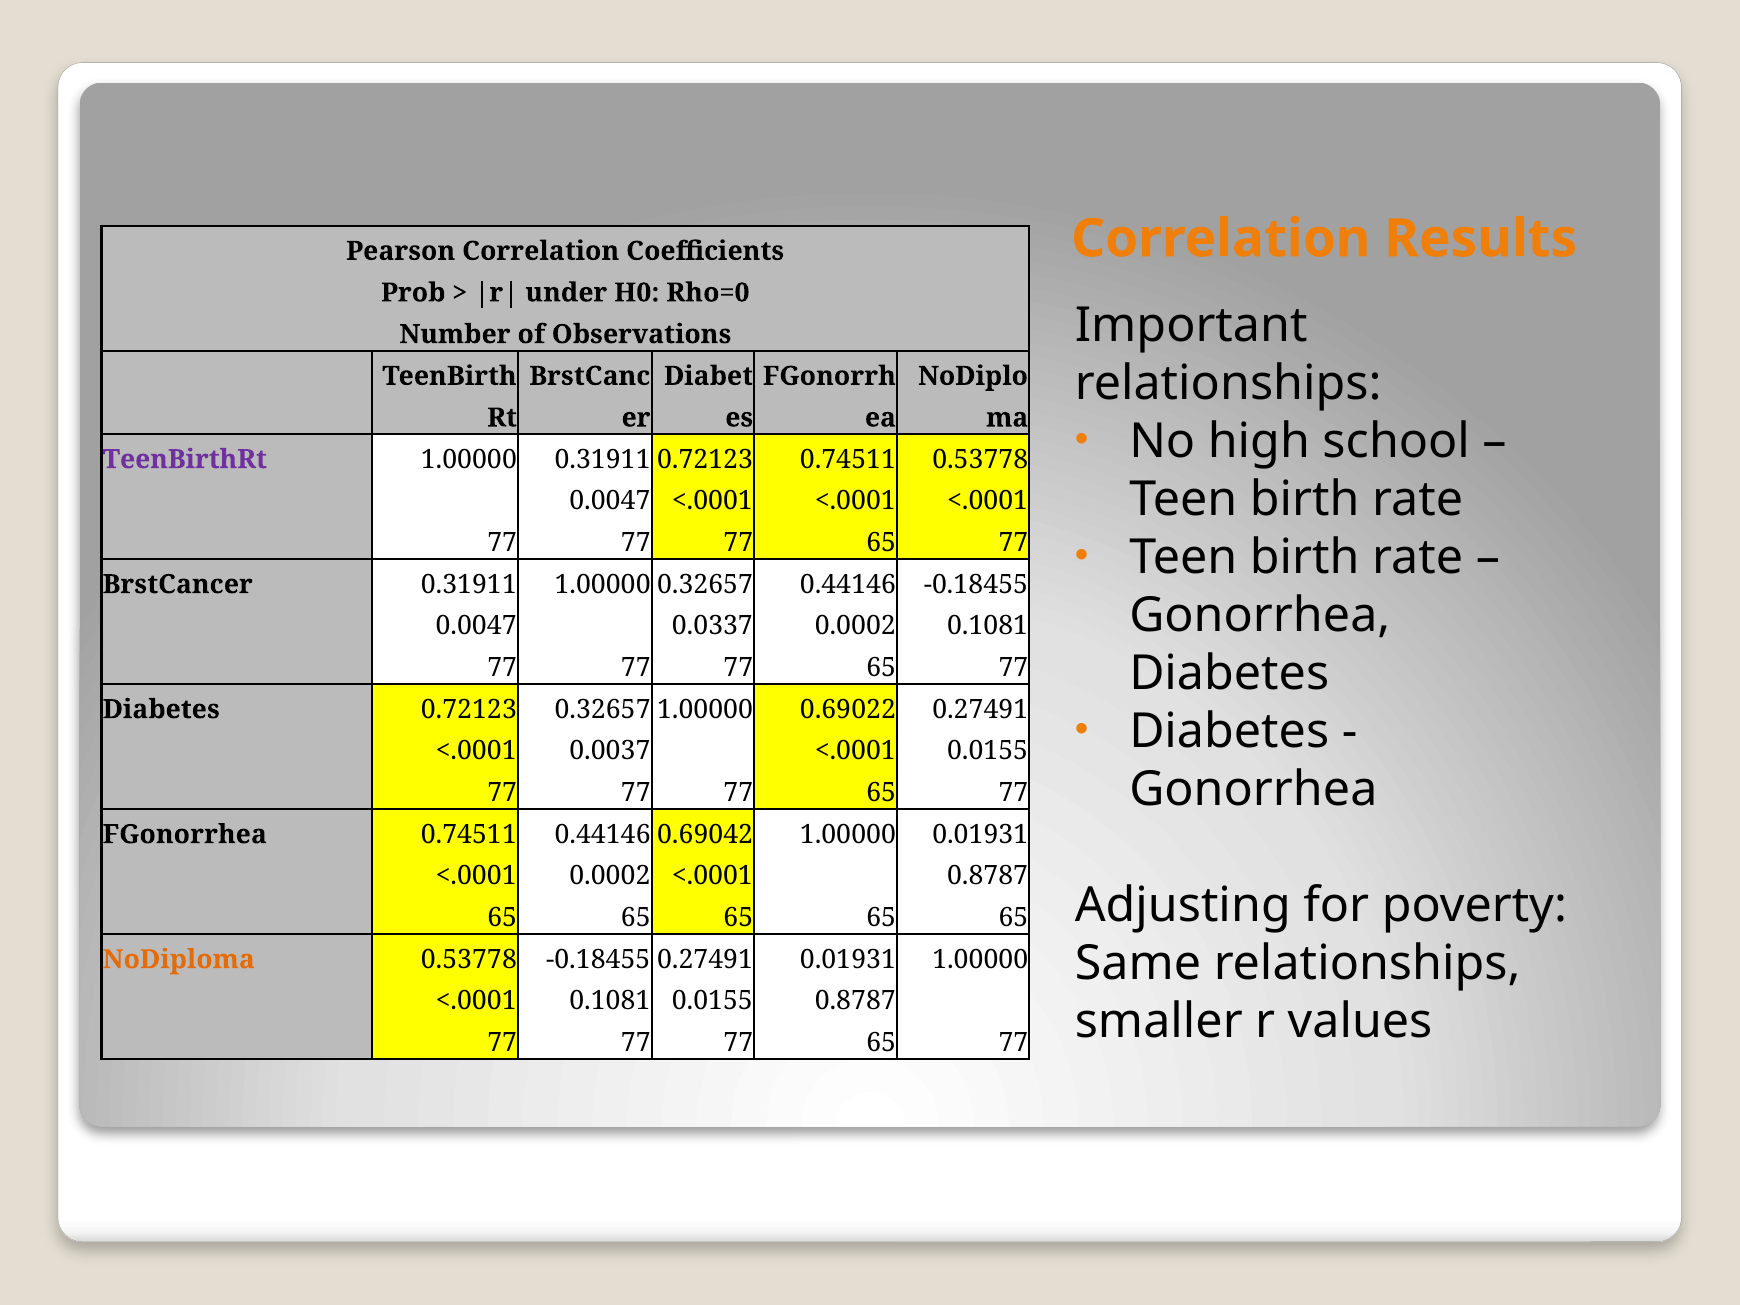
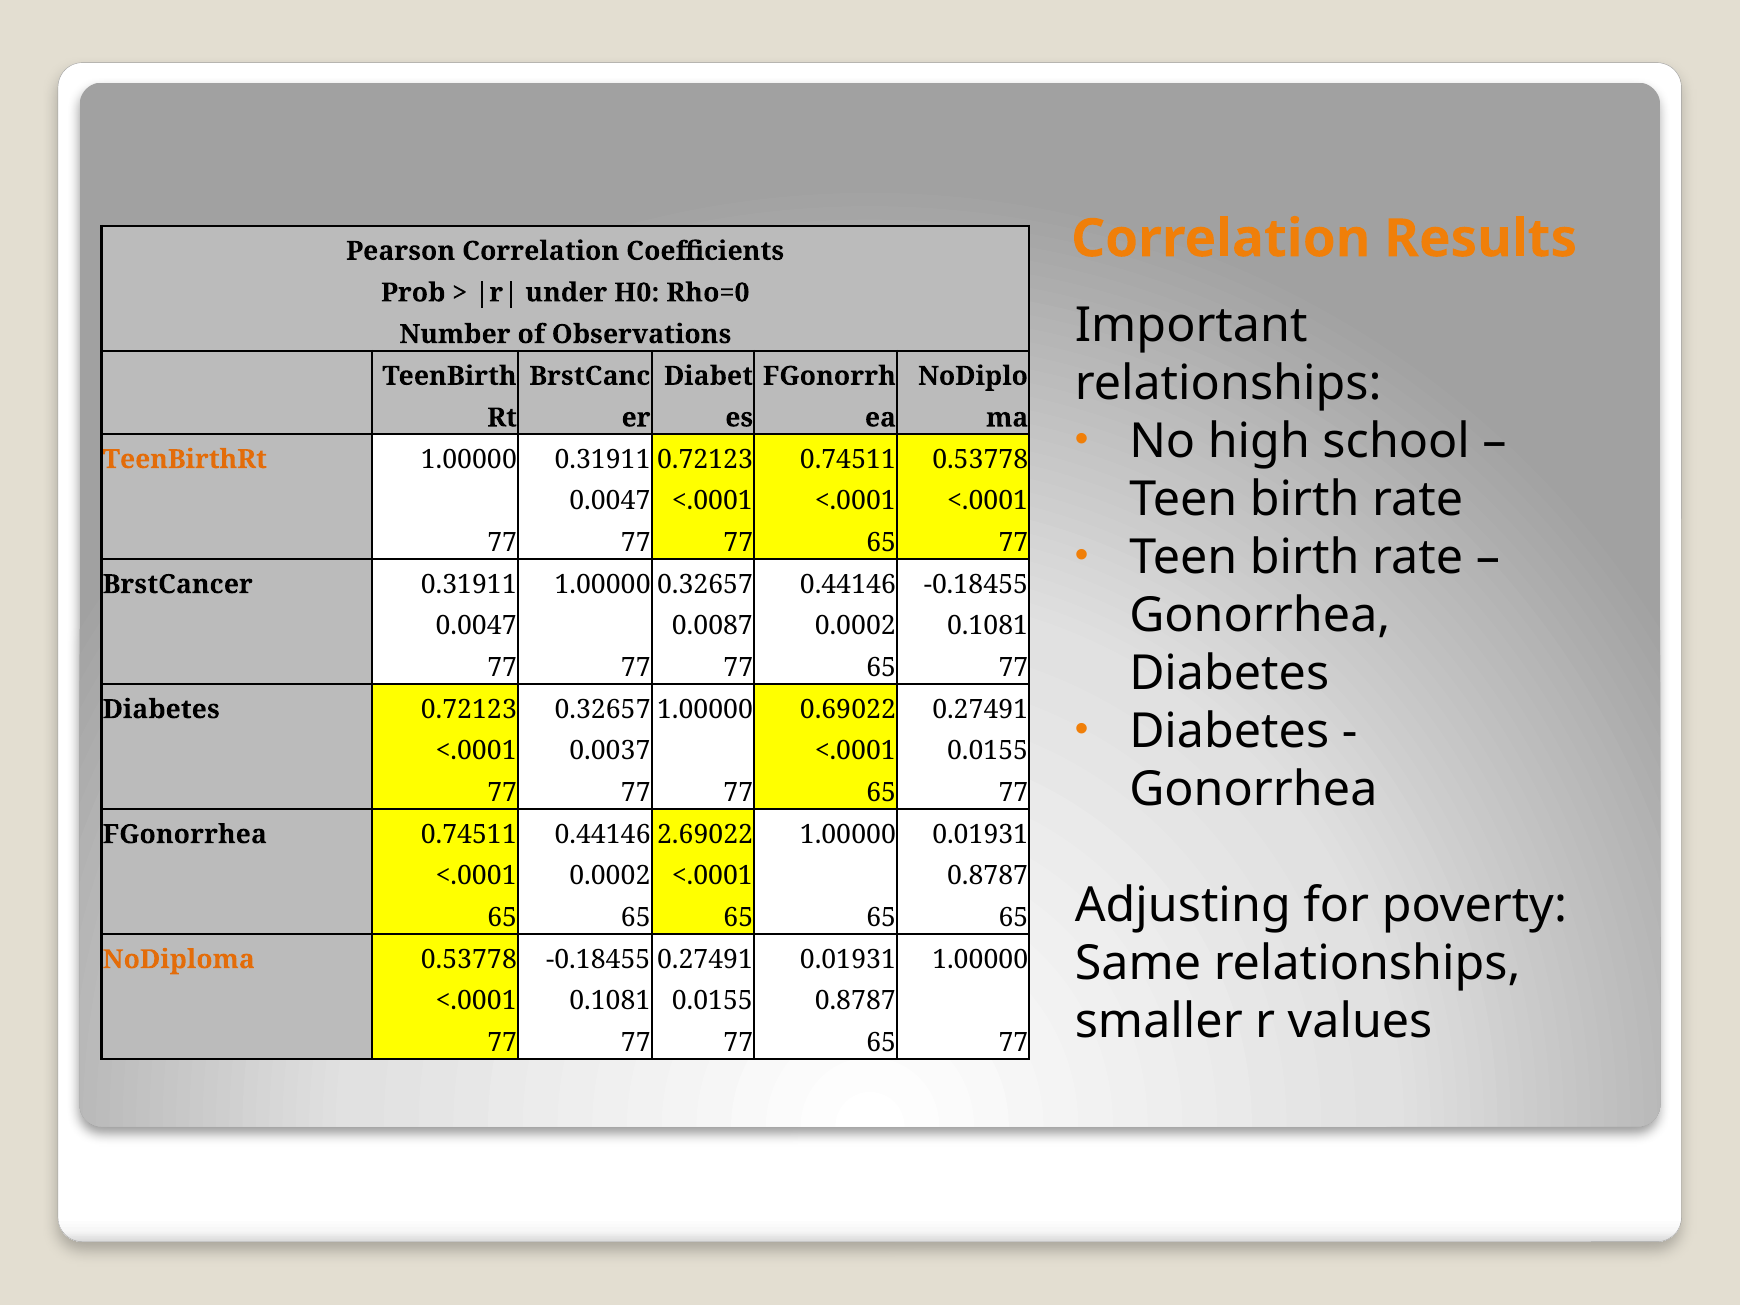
TeenBirthRt colour: purple -> orange (185, 459)
0.0337: 0.0337 -> 0.0087 (712, 626)
0.69042: 0.69042 -> 2.69022 (705, 834)
